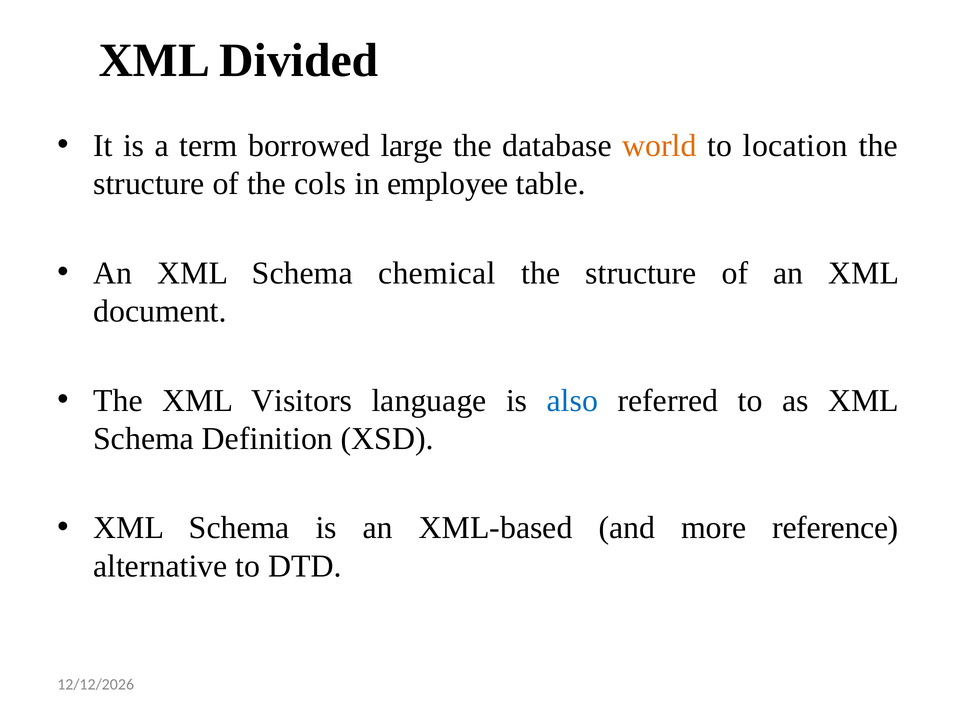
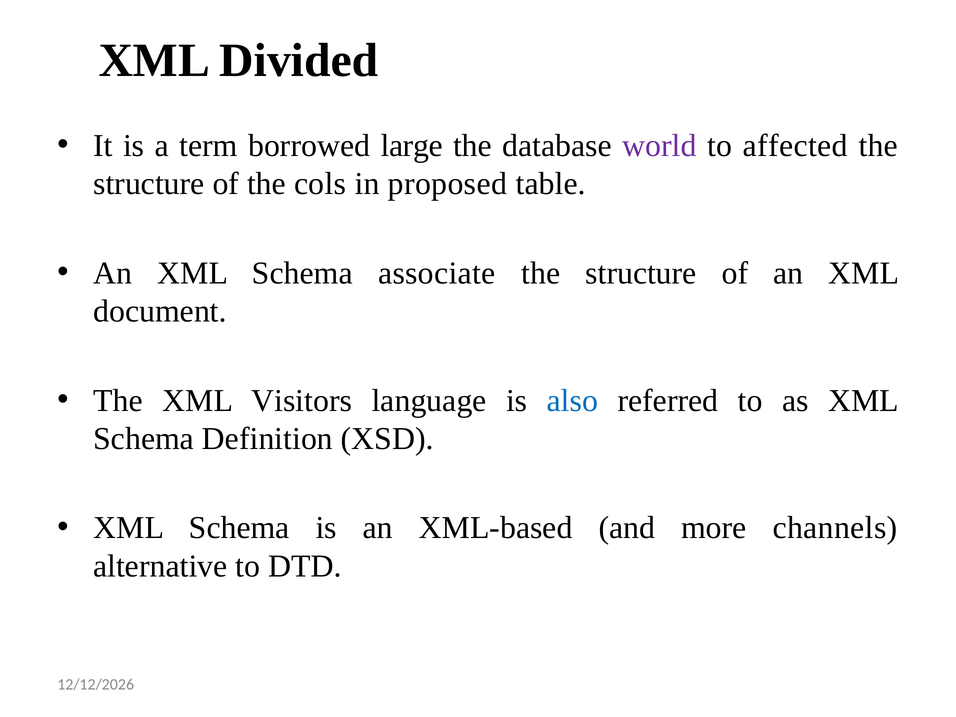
world colour: orange -> purple (660, 146)
location: location -> affected (795, 146)
employee: employee -> proposed (447, 184)
chemical: chemical -> associate (437, 273)
reference: reference -> channels (835, 528)
